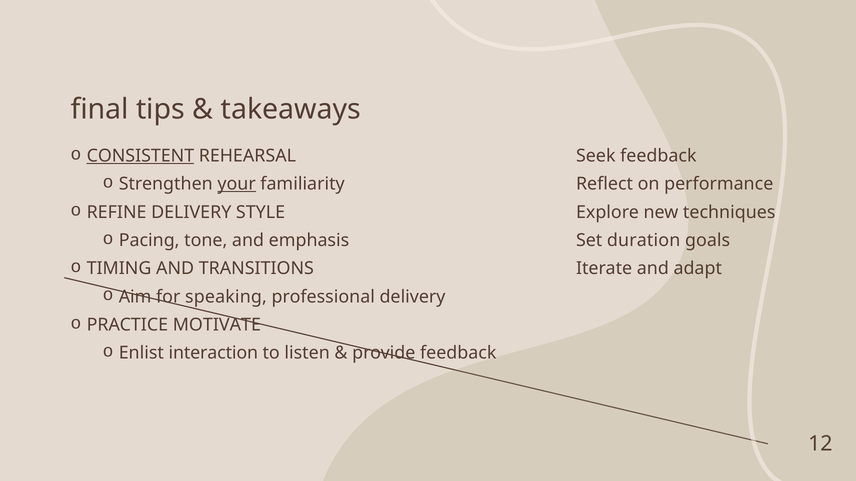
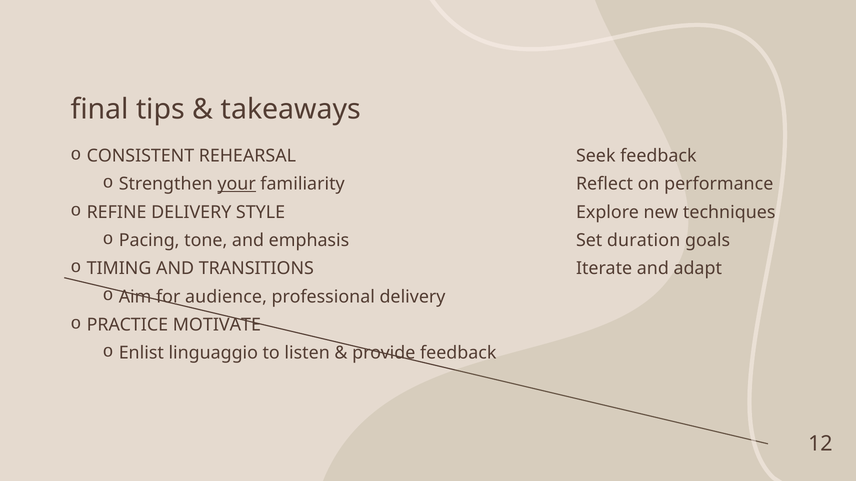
CONSISTENT underline: present -> none (140, 156)
speaking: speaking -> audience (226, 297)
interaction: interaction -> linguaggio (213, 353)
